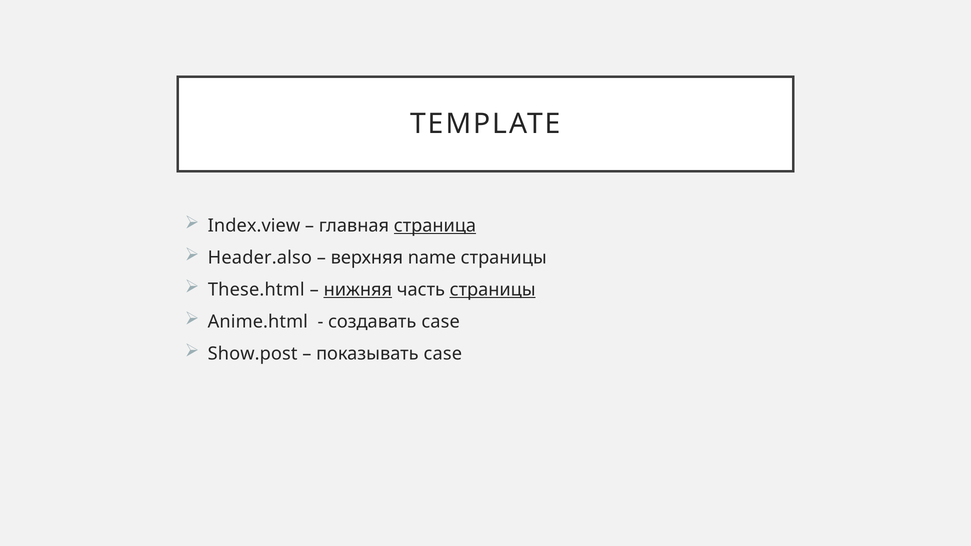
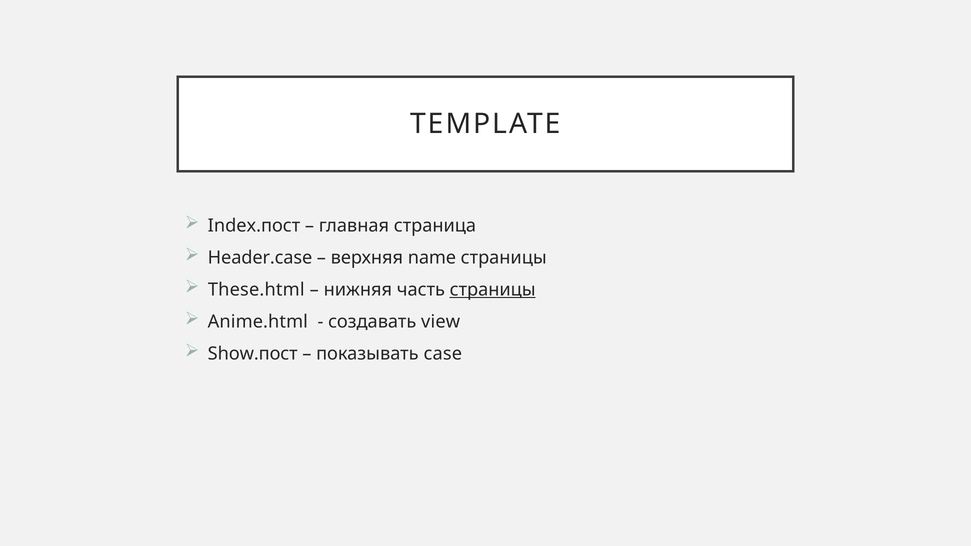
Index.view: Index.view -> Index.пост (254, 226)
страница underline: present -> none (435, 226)
Header.also: Header.also -> Header.case (260, 258)
нижняя underline: present -> none (358, 290)
создавать case: case -> view (441, 322)
Show.post: Show.post -> Show.пост (253, 354)
